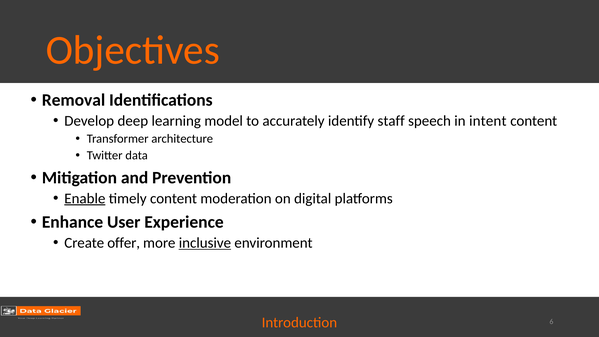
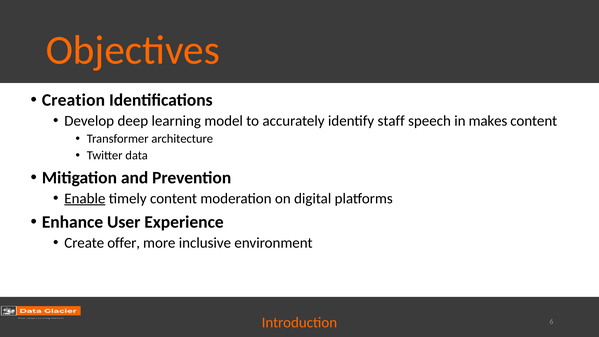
Removal: Removal -> Creation (73, 100)
intent: intent -> makes (488, 121)
inclusive underline: present -> none (205, 243)
